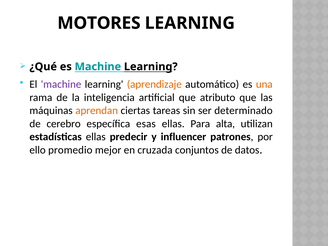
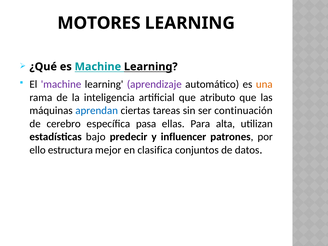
aprendizaje colour: orange -> purple (154, 84)
aprendan colour: orange -> blue (97, 111)
determinado: determinado -> continuación (243, 111)
esas: esas -> pasa (146, 124)
estadísticas ellas: ellas -> bajo (96, 137)
promedio: promedio -> estructura (70, 150)
cruzada: cruzada -> clasifica (155, 150)
